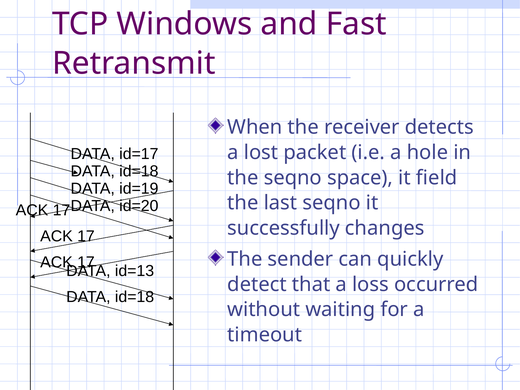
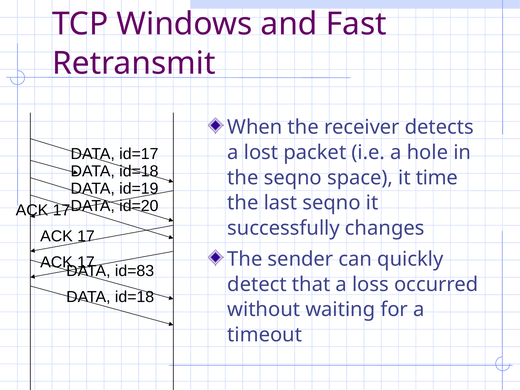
field: field -> time (437, 178)
id=13: id=13 -> id=83 (135, 271)
